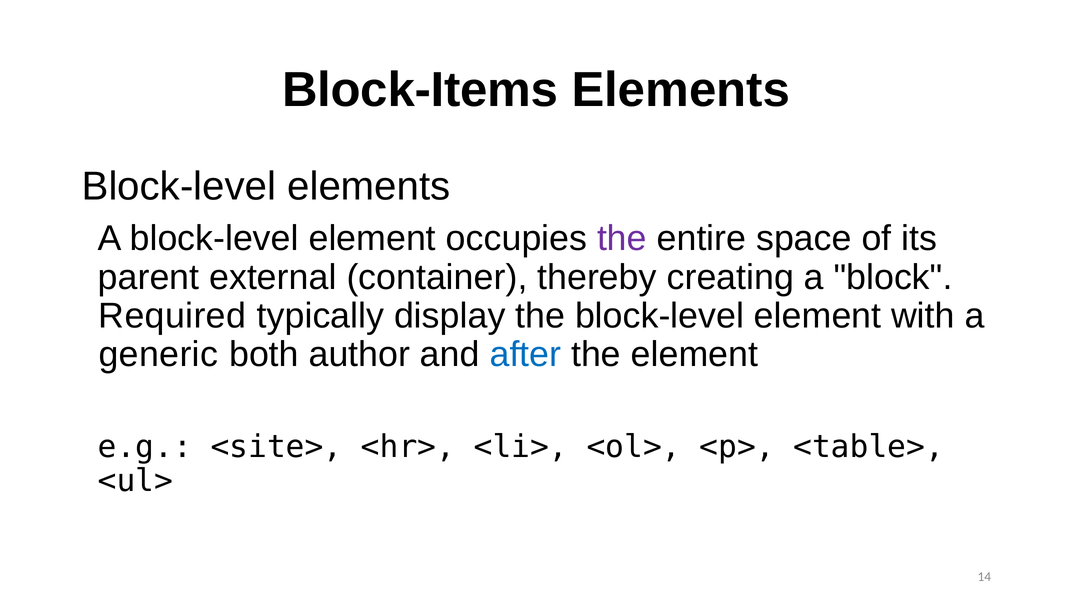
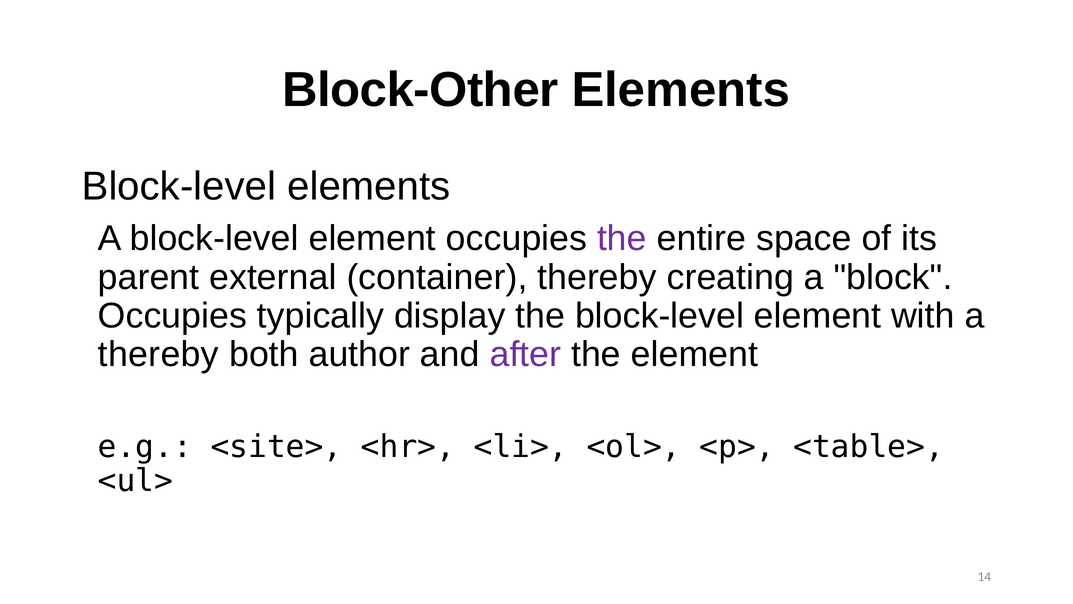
Block-Items: Block-Items -> Block-Other (420, 90)
Required: Required -> Occupies (172, 316)
generic: generic -> thereby (158, 354)
after colour: blue -> purple (525, 354)
